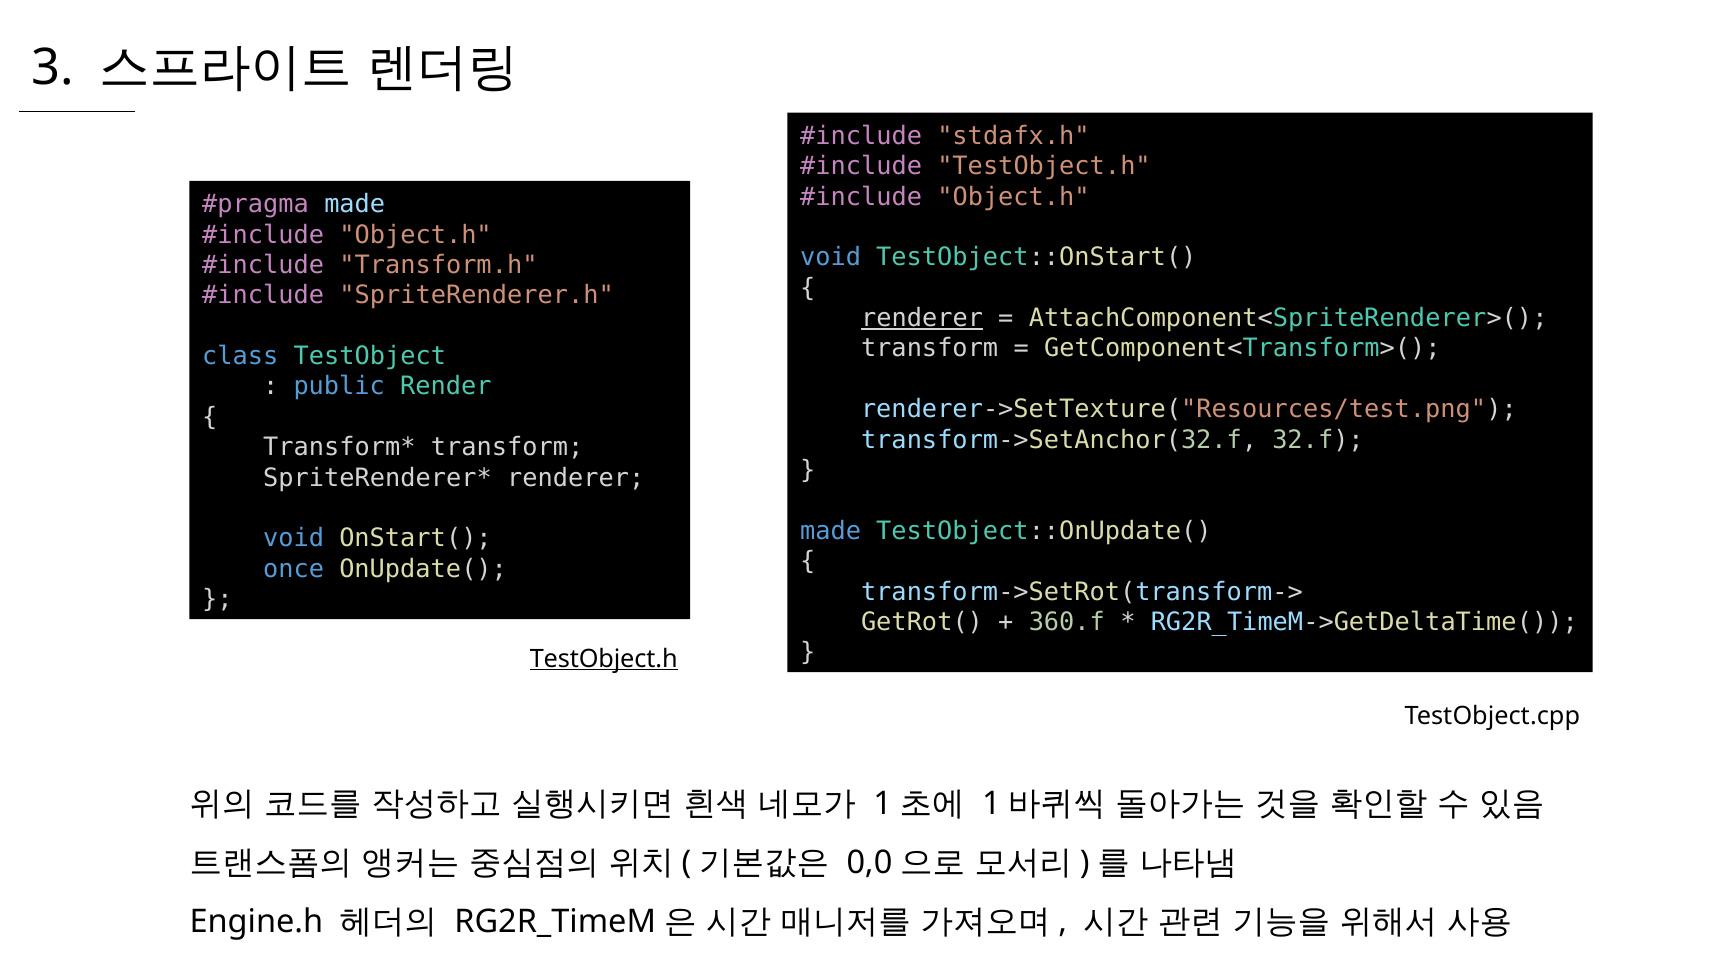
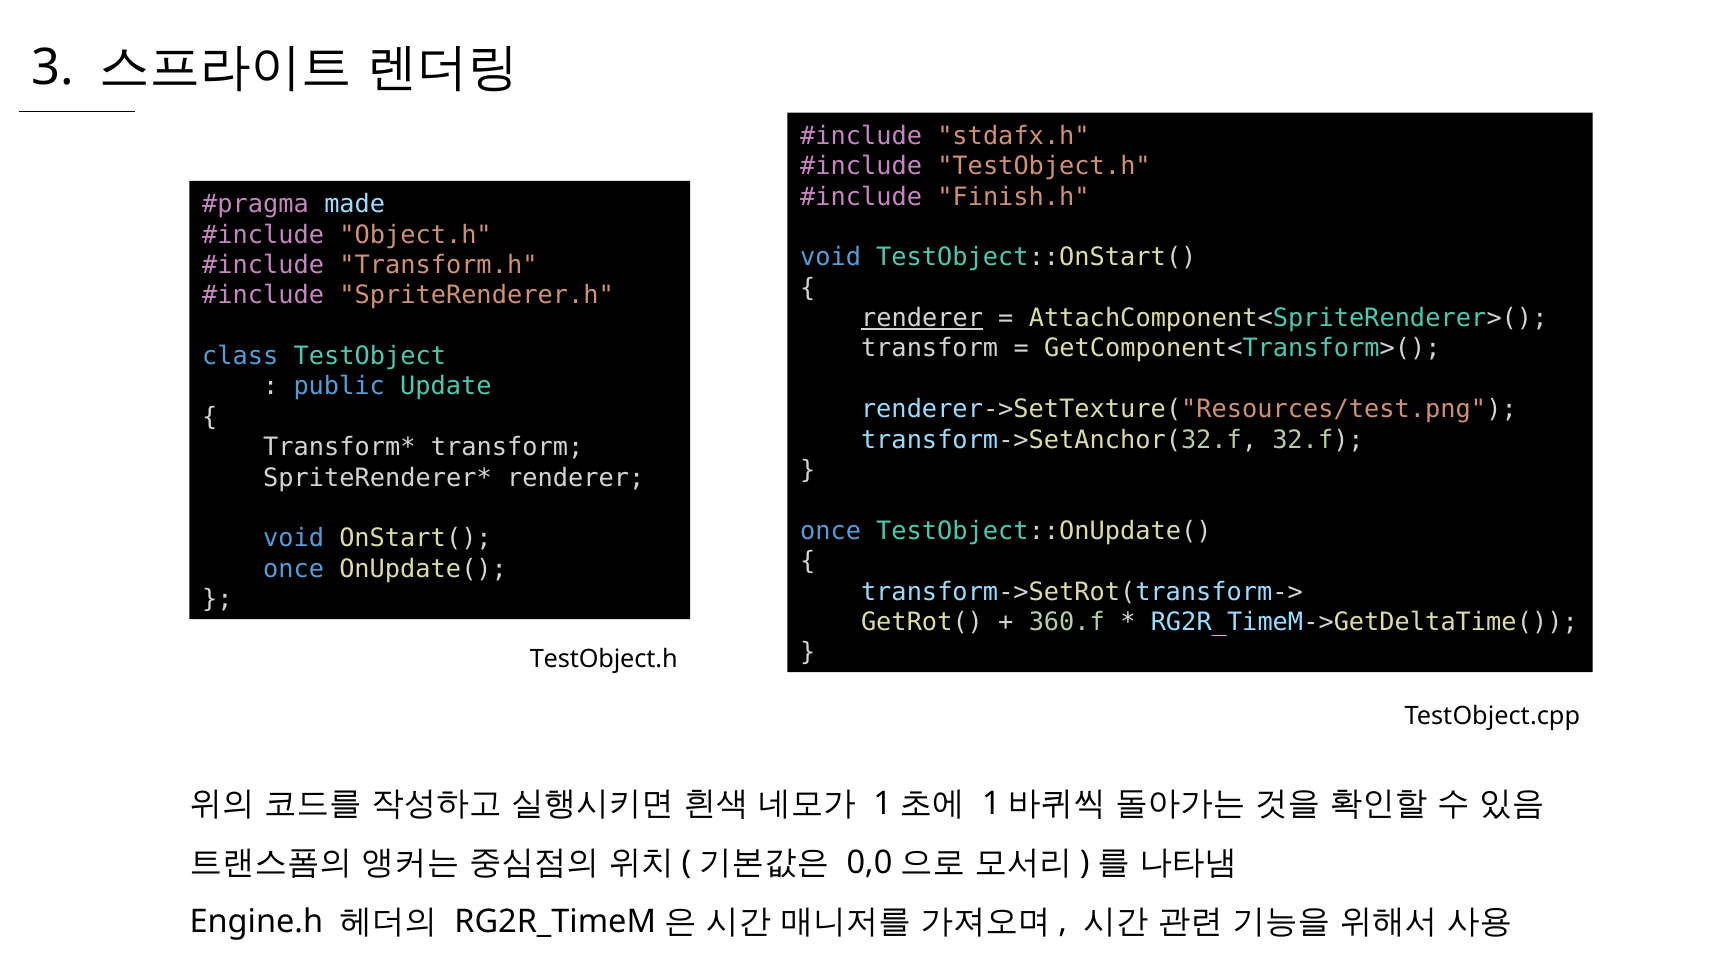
Object.h: Object.h -> Finish.h (1013, 197)
Render: Render -> Update (446, 386)
made: made -> once (831, 531)
TestObject.h underline: present -> none (604, 658)
